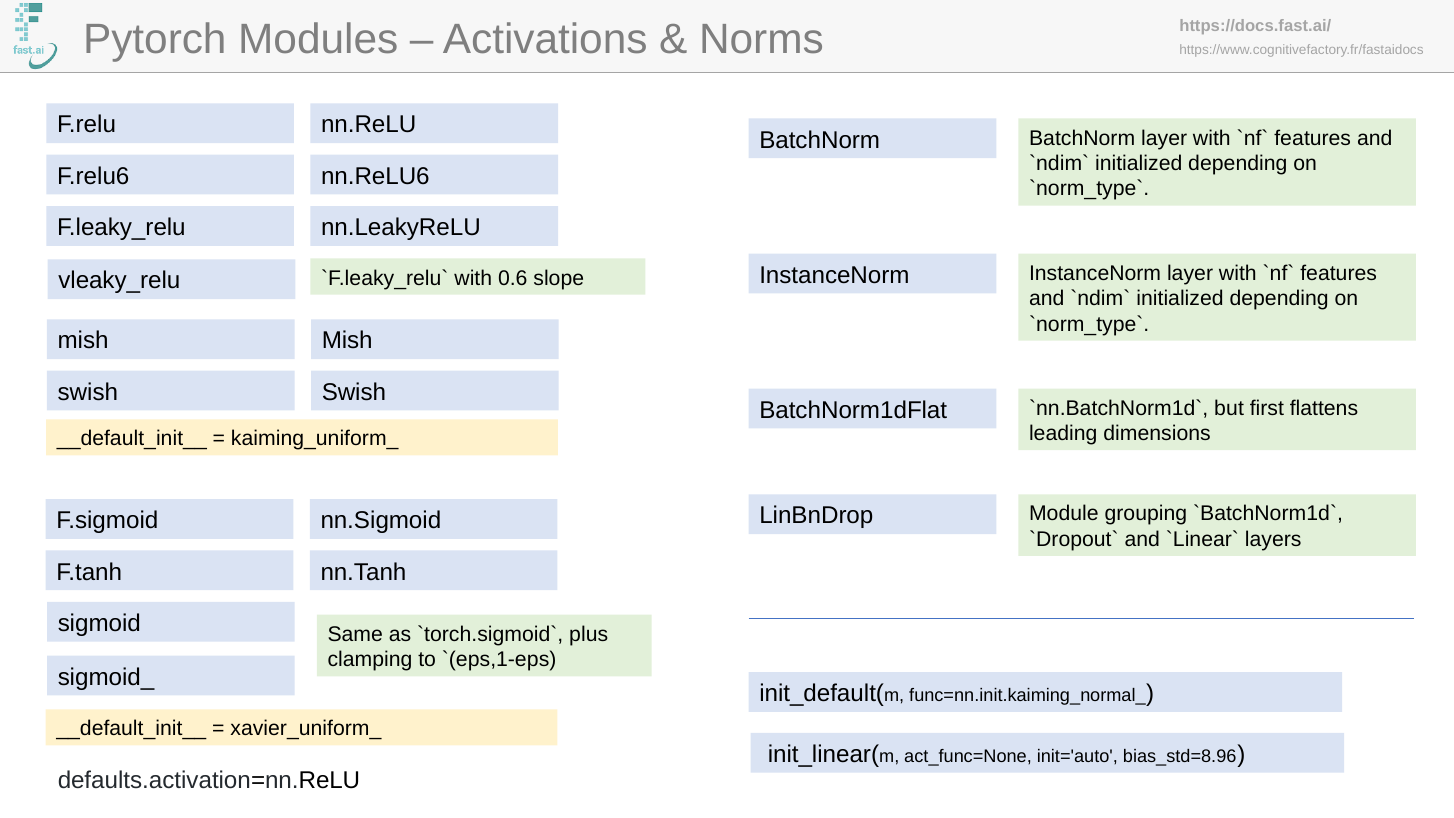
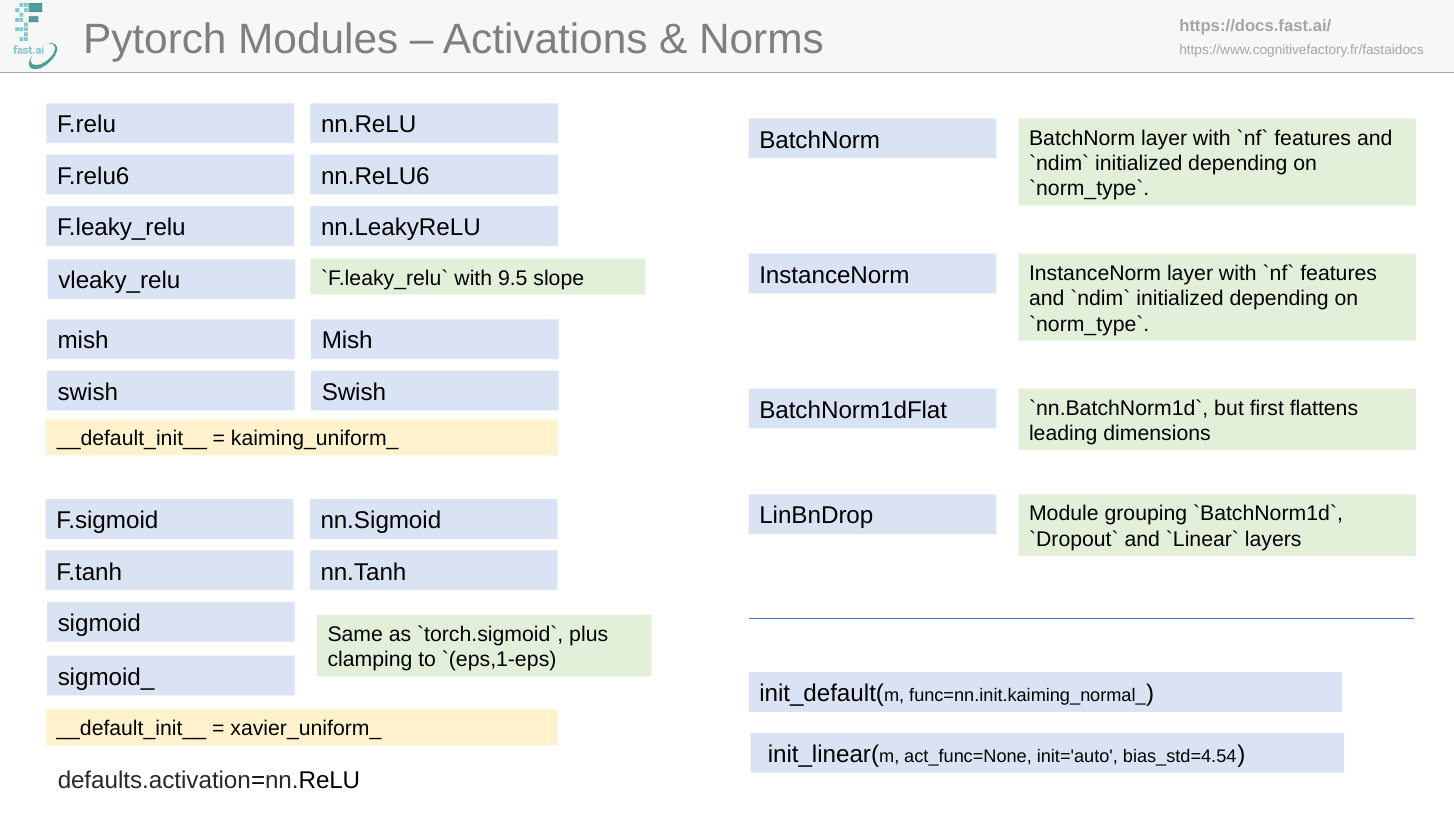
0.6: 0.6 -> 9.5 (513, 278)
bias_std=8.96: bias_std=8.96 -> bias_std=4.54 (1180, 756)
